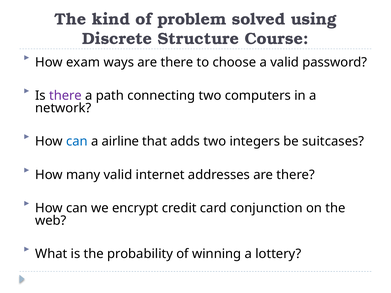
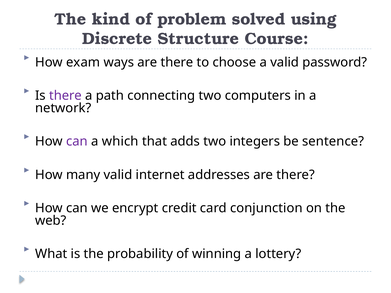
can colour: blue -> purple (77, 142)
airline: airline -> which (120, 142)
suitcases: suitcases -> sentence (333, 142)
